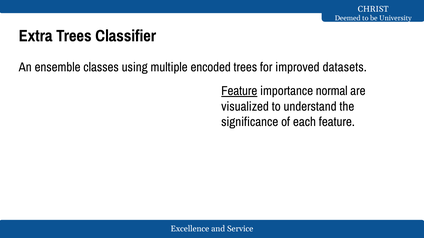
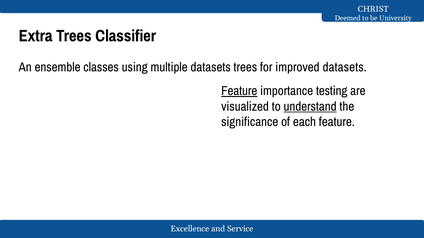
multiple encoded: encoded -> datasets (211, 67)
normal: normal -> testing (332, 91)
understand underline: none -> present (310, 107)
